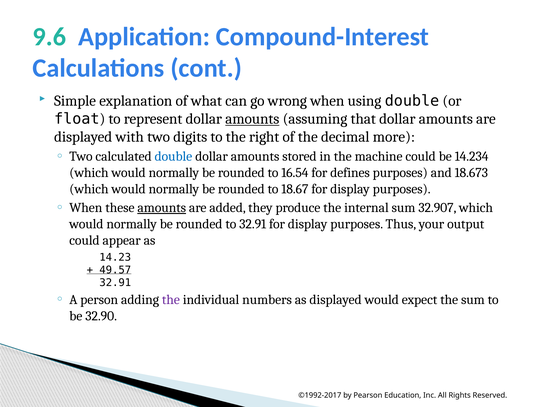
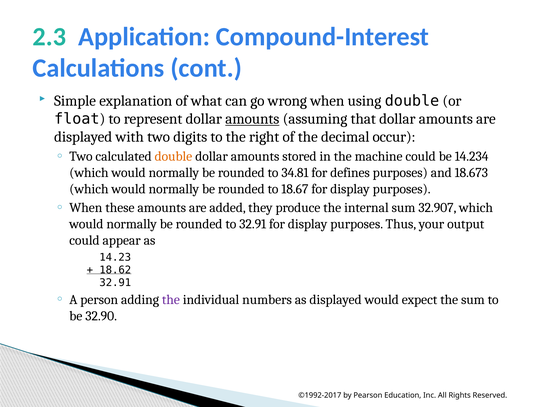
9.6: 9.6 -> 2.3 (49, 37)
more: more -> occur (394, 137)
double colour: blue -> orange (173, 156)
16.54: 16.54 -> 34.81 (295, 173)
amounts underline: present -> none (162, 207)
49.57: 49.57 -> 18.62 (115, 270)
